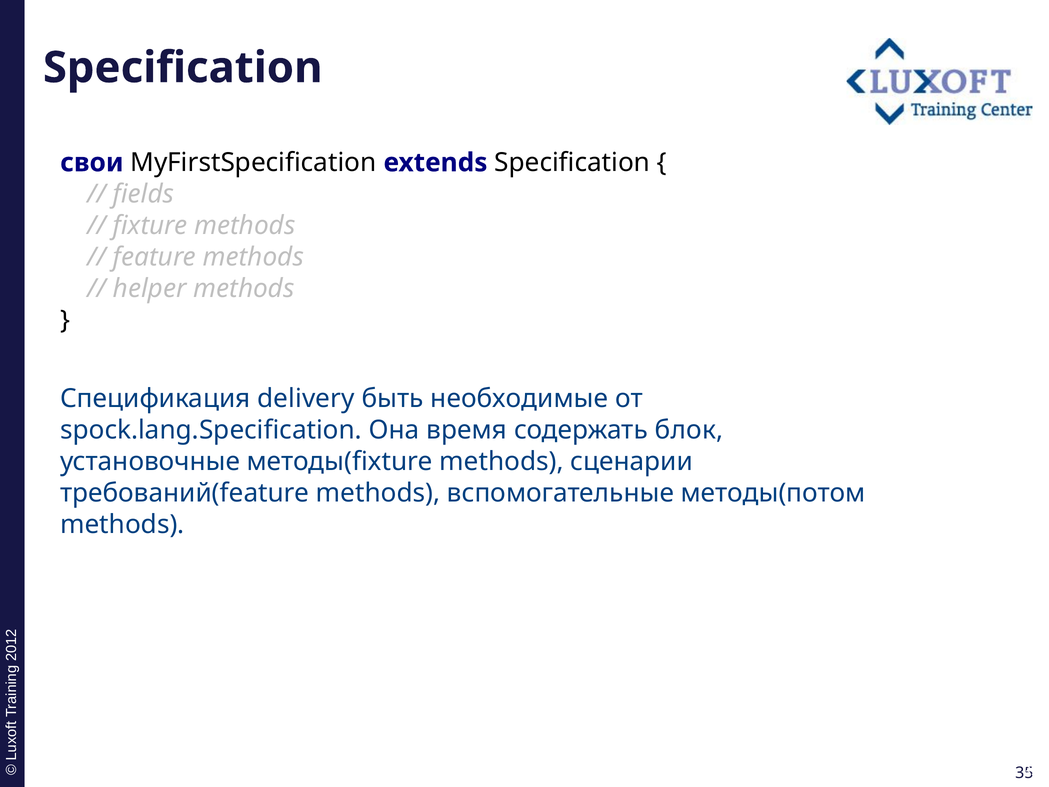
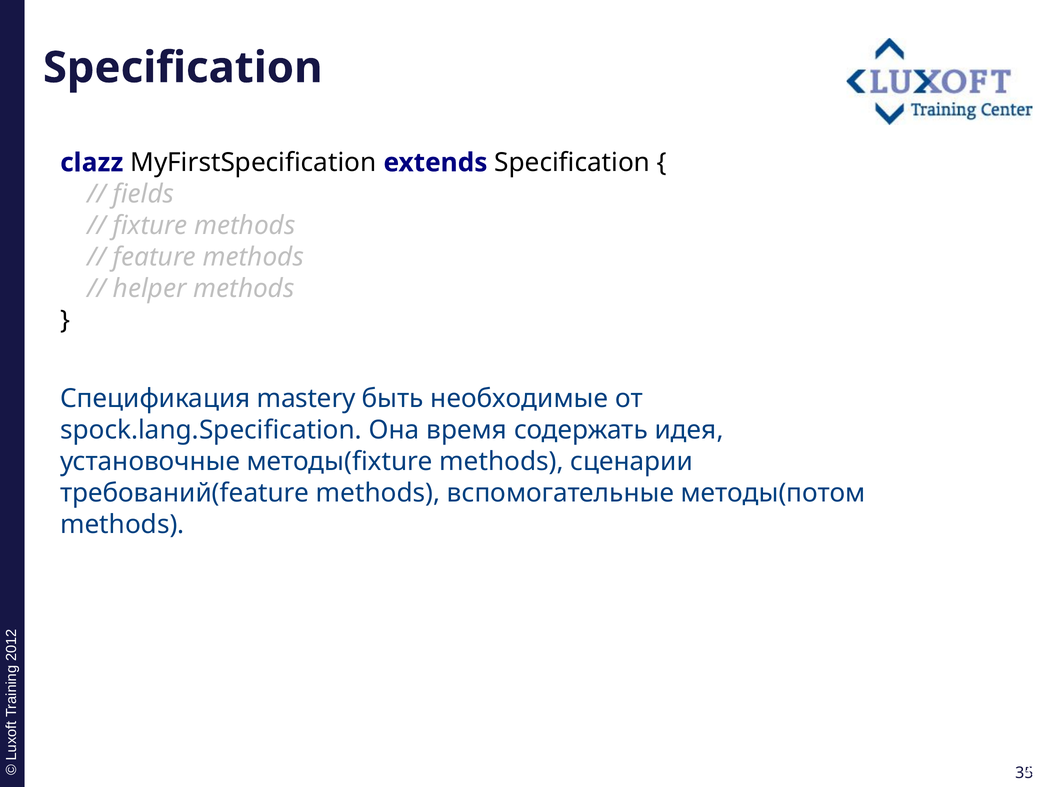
свои: свои -> clazz (92, 163)
delivery: delivery -> mastery (306, 399)
блок: блок -> идея (689, 430)
